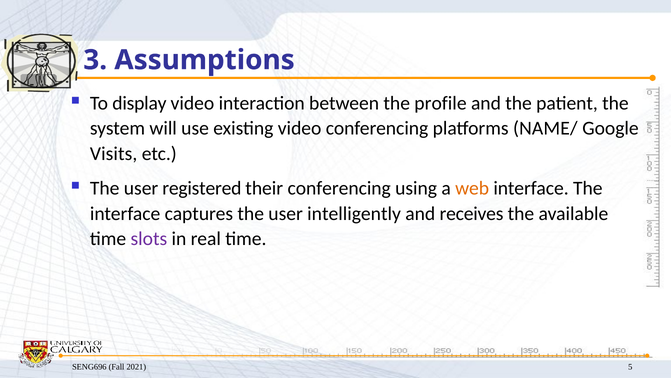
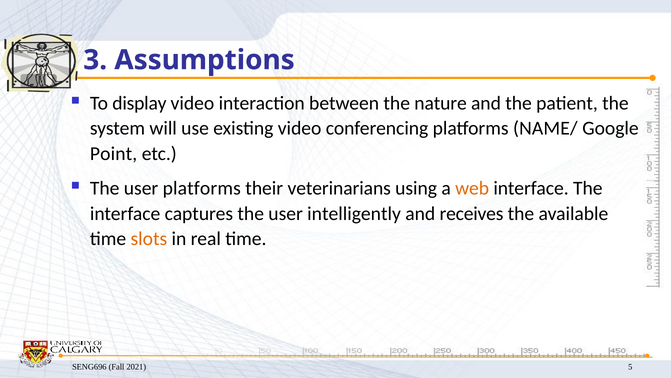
profile: profile -> nature (441, 103)
Visits: Visits -> Point (114, 153)
user registered: registered -> platforms (202, 188)
their conferencing: conferencing -> veterinarians (339, 188)
slots colour: purple -> orange (149, 238)
